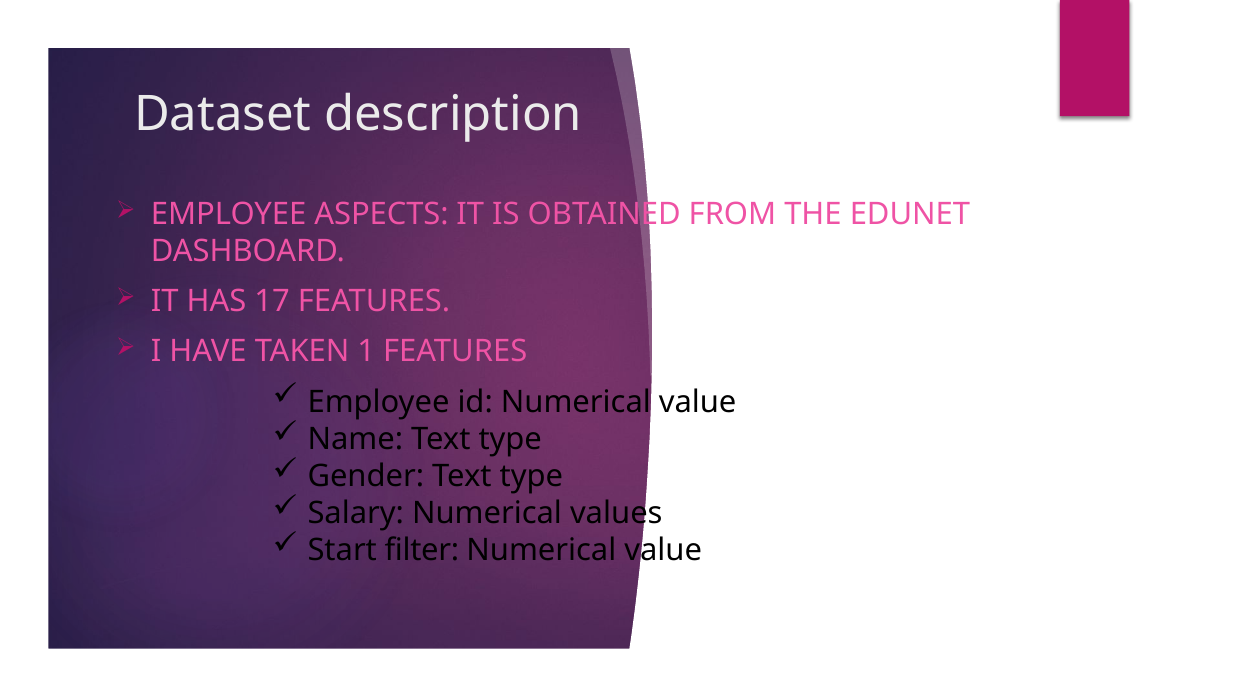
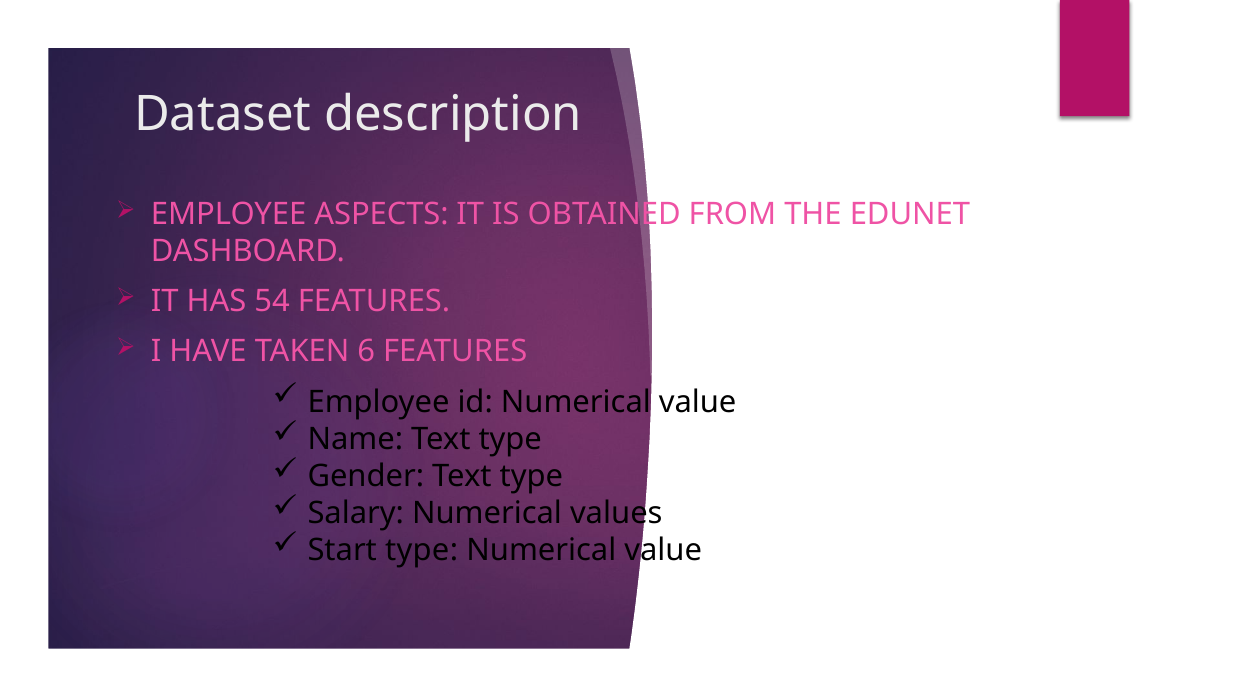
17: 17 -> 54 (272, 301)
1: 1 -> 6 (366, 351)
Start filter: filter -> type (422, 550)
